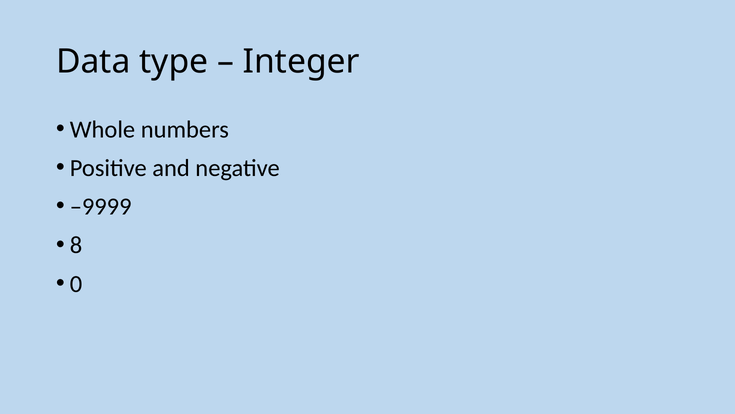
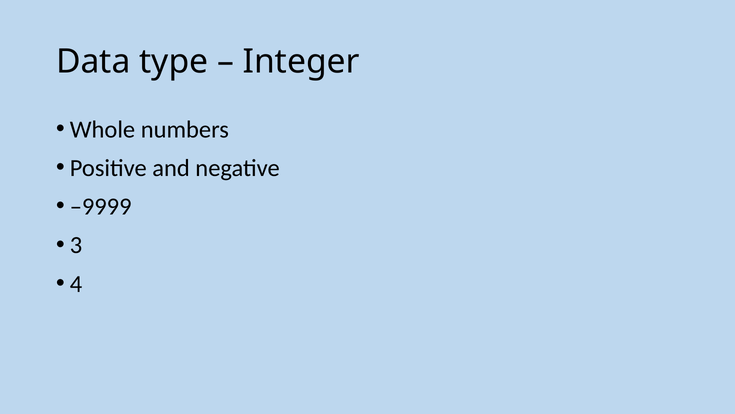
8: 8 -> 3 (76, 245)
0: 0 -> 4 (76, 284)
